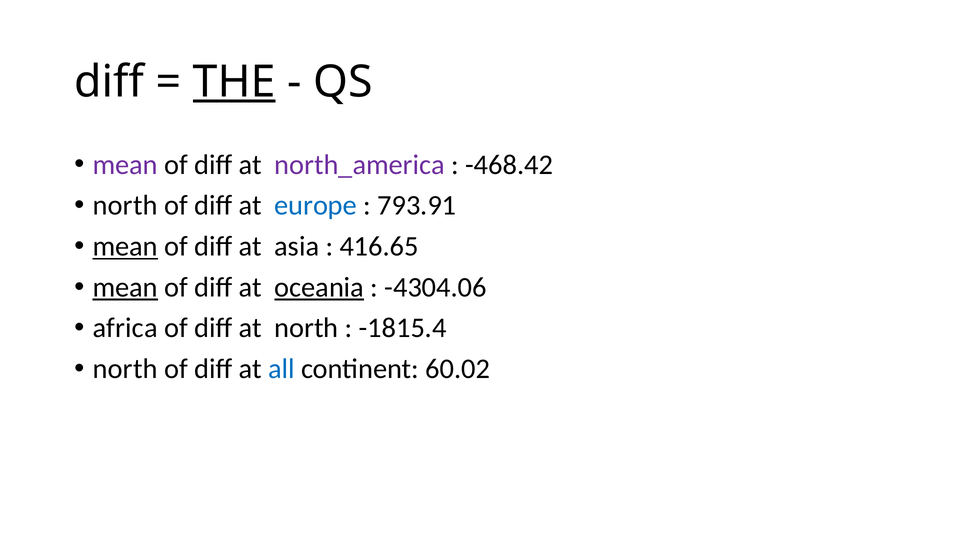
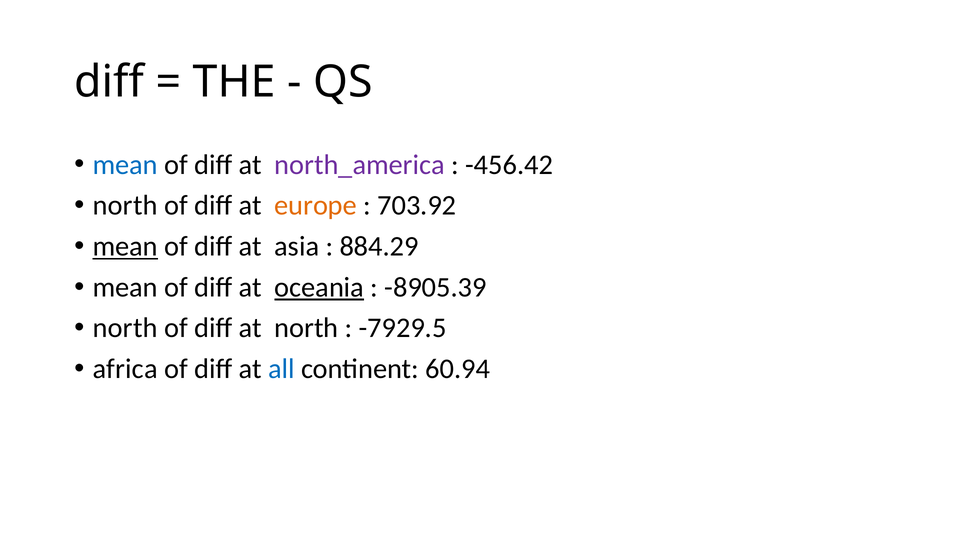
THE underline: present -> none (234, 82)
mean colour: purple -> blue (125, 165)
-468.42: -468.42 -> -456.42 (509, 165)
europe colour: blue -> orange (316, 206)
793.91: 793.91 -> 703.92 (417, 206)
416.65: 416.65 -> 884.29 (379, 247)
mean underline: present -> none (125, 287)
-4304.06: -4304.06 -> -8905.39 (436, 287)
africa: africa -> north (125, 328)
-1815.4: -1815.4 -> -7929.5 (403, 328)
north: north -> africa (125, 369)
60.02: 60.02 -> 60.94 (458, 369)
